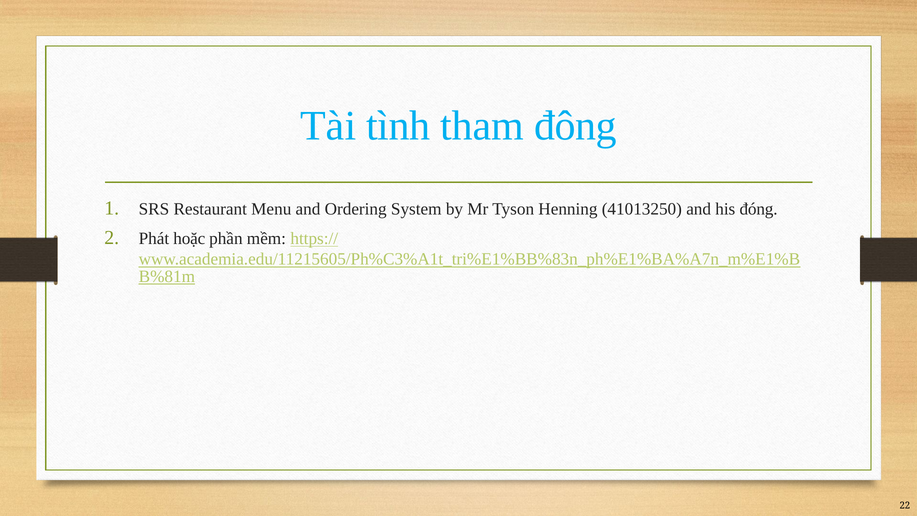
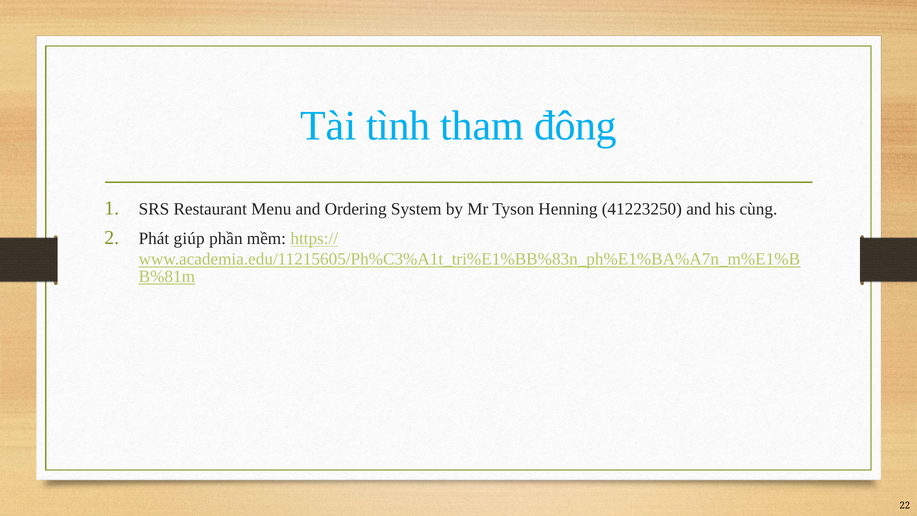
41013250: 41013250 -> 41223250 (642, 209)
đóng: đóng -> cùng (758, 209)
hoặc: hoặc -> giúp (189, 239)
